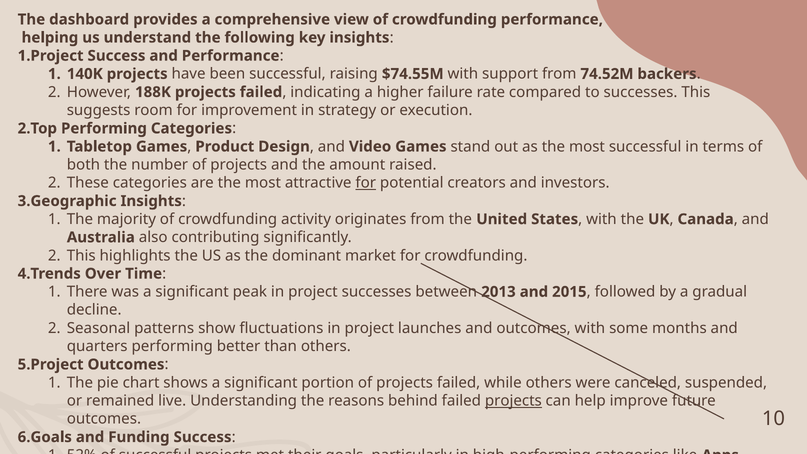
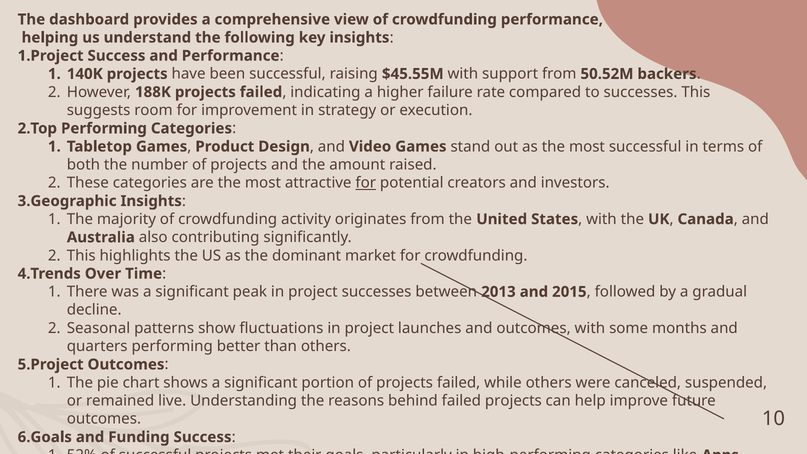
$74.55M: $74.55M -> $45.55M (413, 74)
74.52M: 74.52M -> 50.52M (607, 74)
projects underline: present -> none (513, 401)
